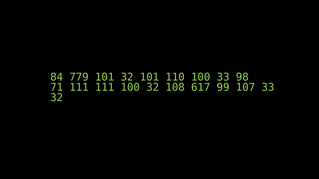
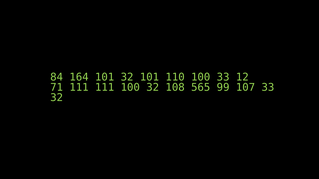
779: 779 -> 164 (79, 77)
98: 98 -> 12 (242, 77)
617: 617 -> 565 (201, 88)
